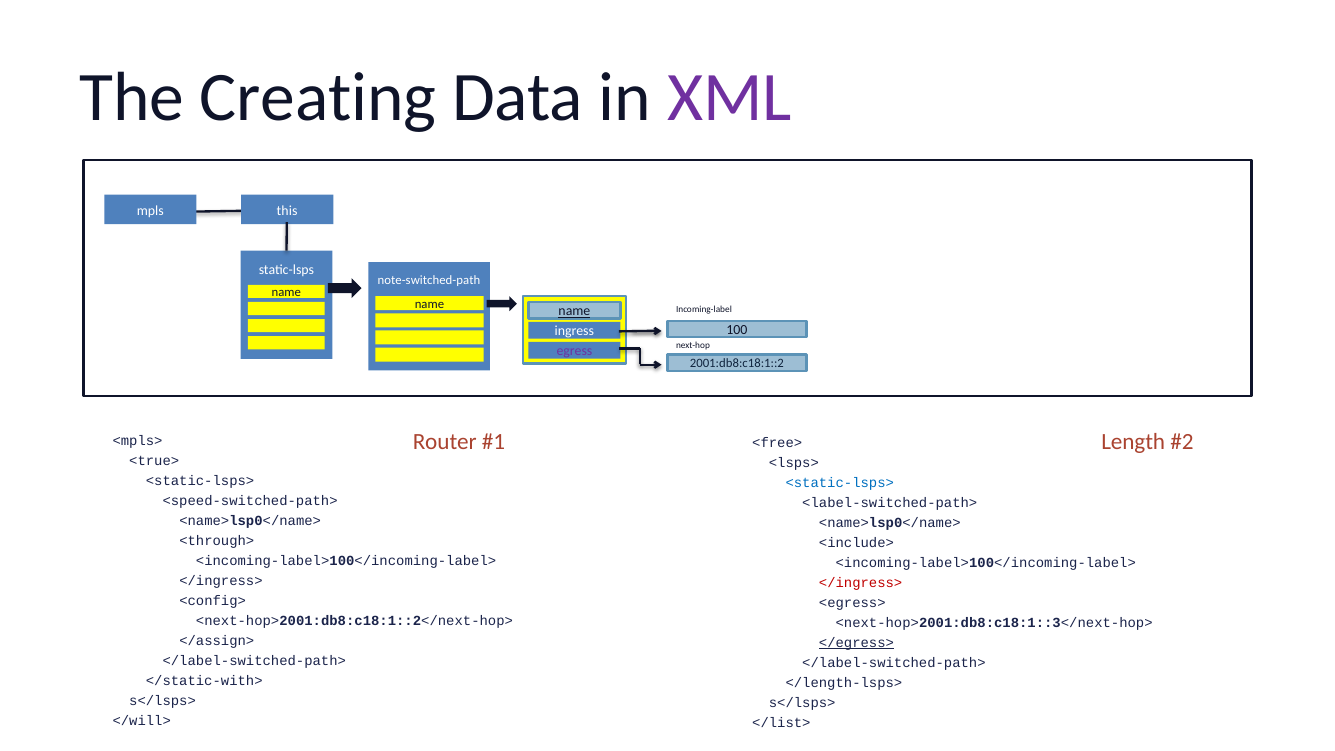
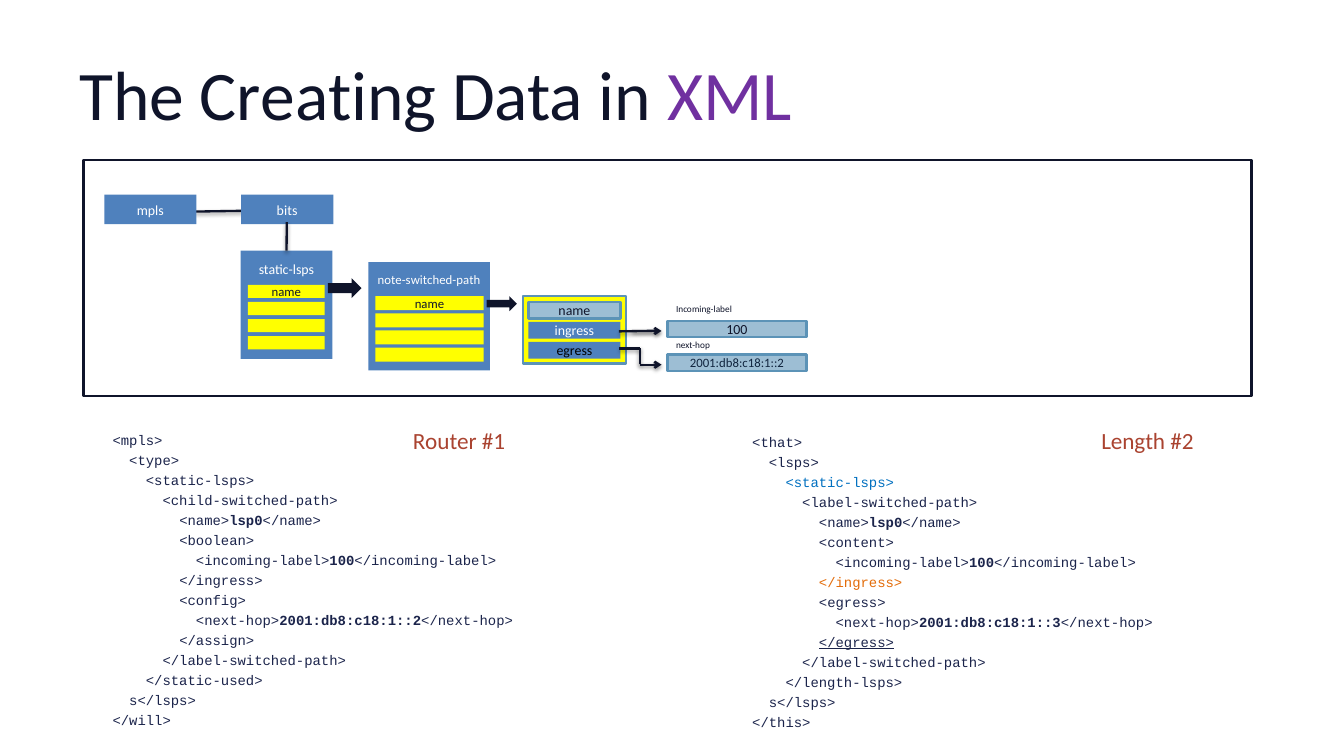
this: this -> bits (287, 210)
name underline: present -> none (574, 311)
egress colour: purple -> black (574, 351)
<free>: <free> -> <that> (777, 443)
<true>: <true> -> <type> (154, 461)
<speed-switched-path>: <speed-switched-path> -> <child-switched-path> (250, 501)
<through>: <through> -> <boolean> (217, 541)
<include>: <include> -> <content> (856, 543)
</ingress> colour: red -> orange (861, 583)
</static-with>: </static-with> -> </static-used> (204, 681)
</list>: </list> -> </this> (781, 723)
